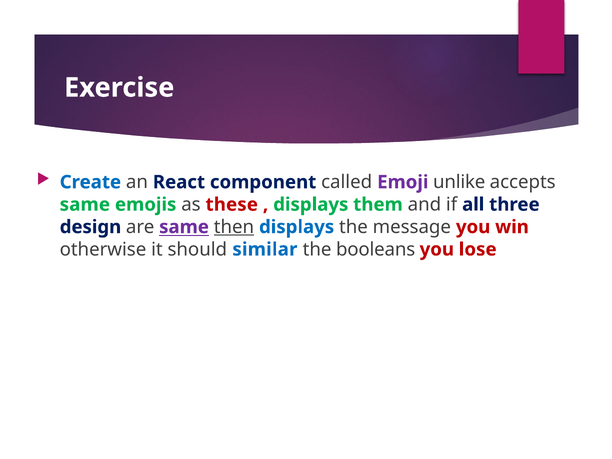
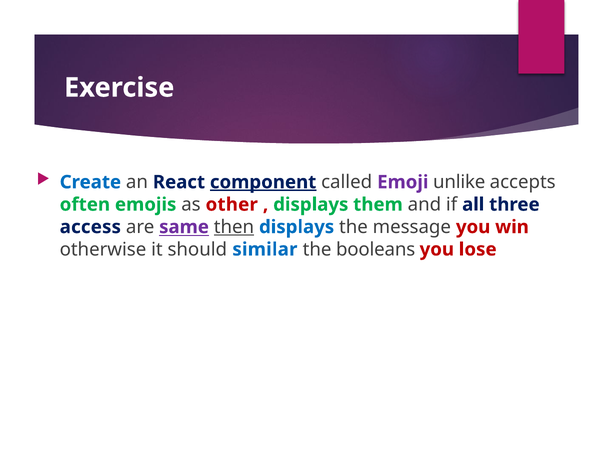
component underline: none -> present (263, 182)
same: same -> often (85, 205)
these: these -> other (232, 205)
design: design -> access (90, 227)
